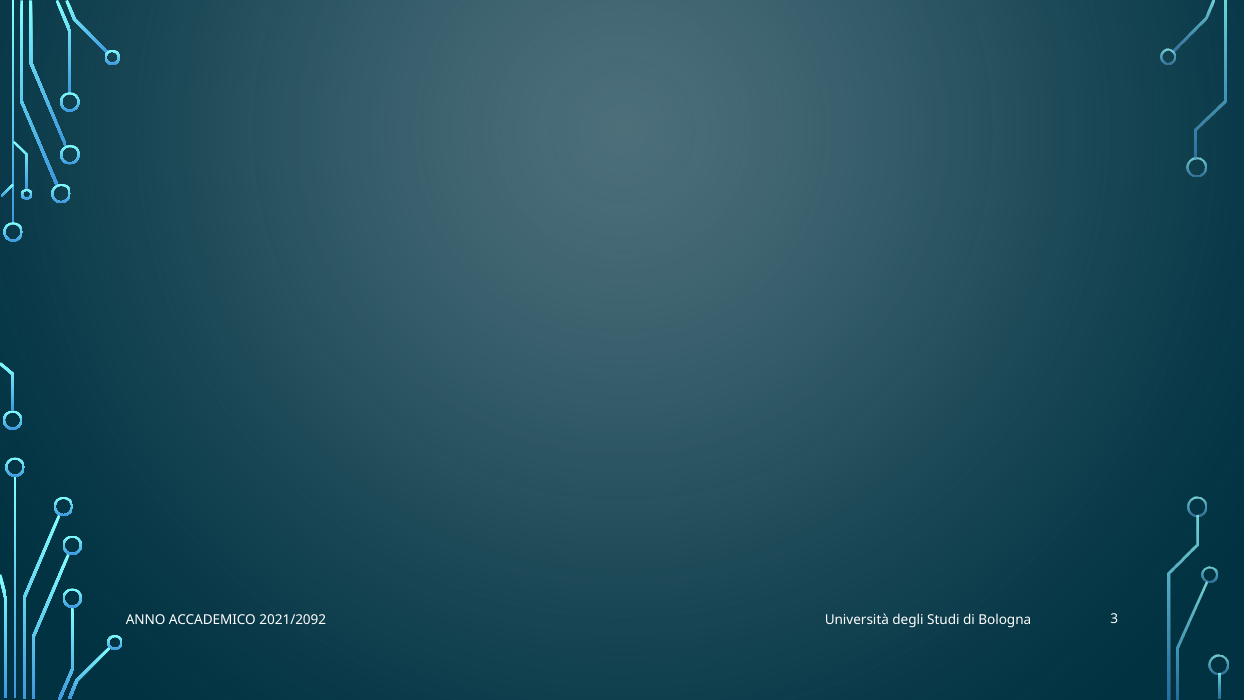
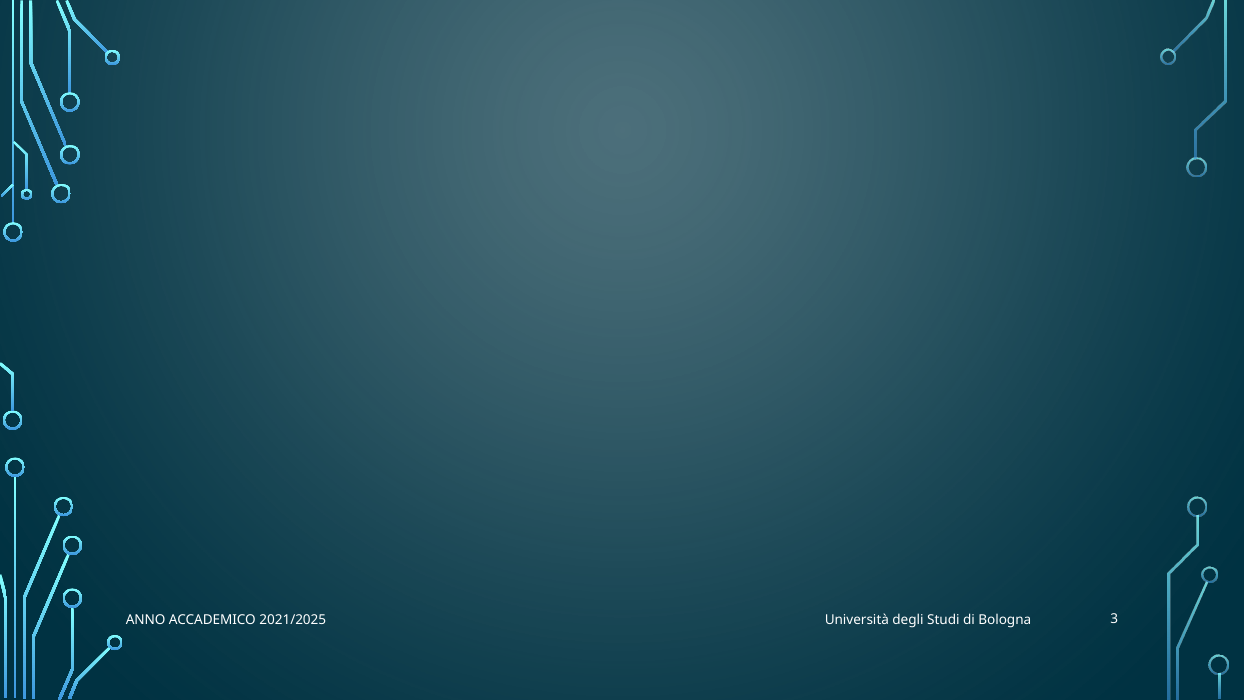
2021/2092: 2021/2092 -> 2021/2025 (293, 620)
